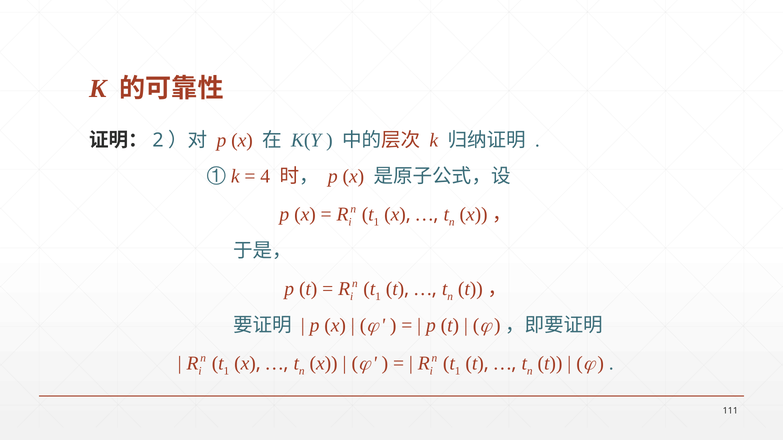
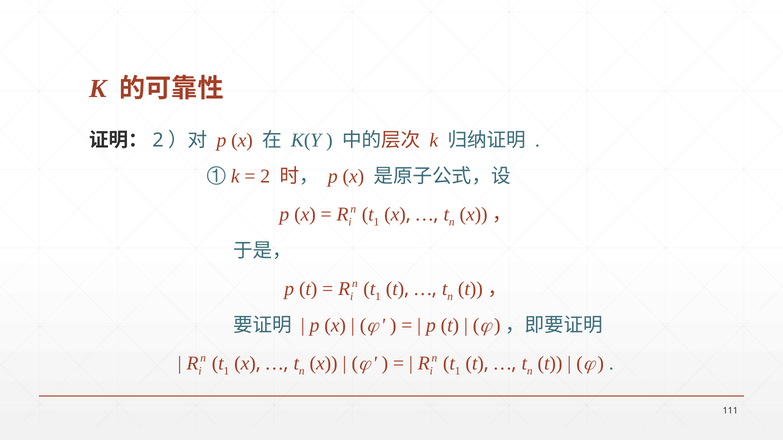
4: 4 -> 2 (265, 176)
